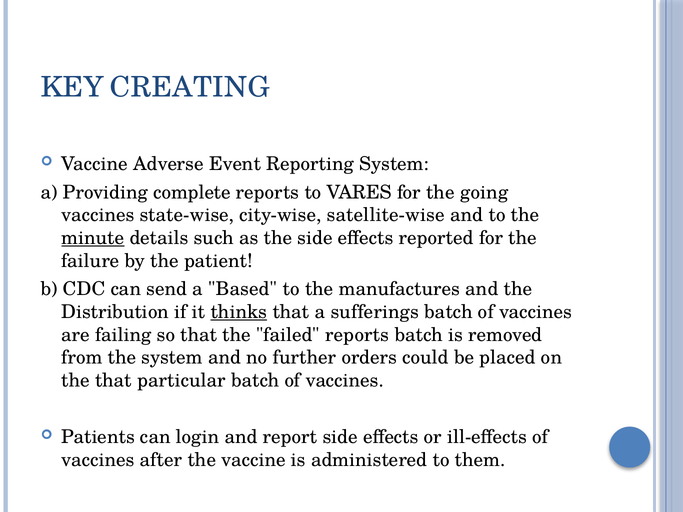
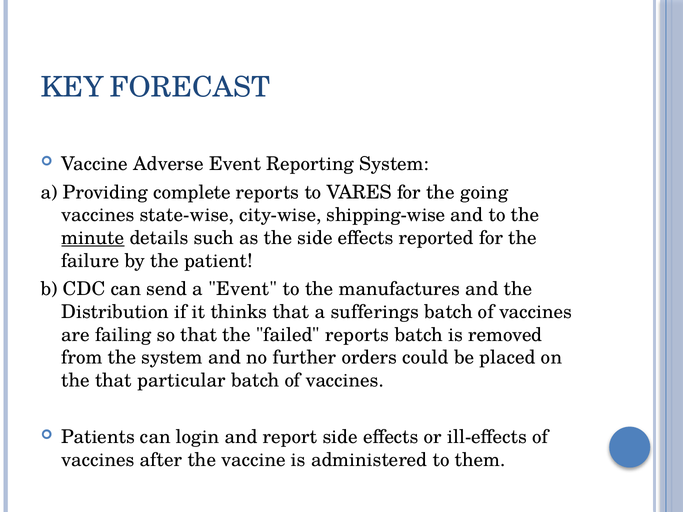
CREATING: CREATING -> FORECAST (190, 87)
satellite-wise: satellite-wise -> shipping-wise (386, 215)
a Based: Based -> Event (243, 289)
thinks underline: present -> none (239, 312)
